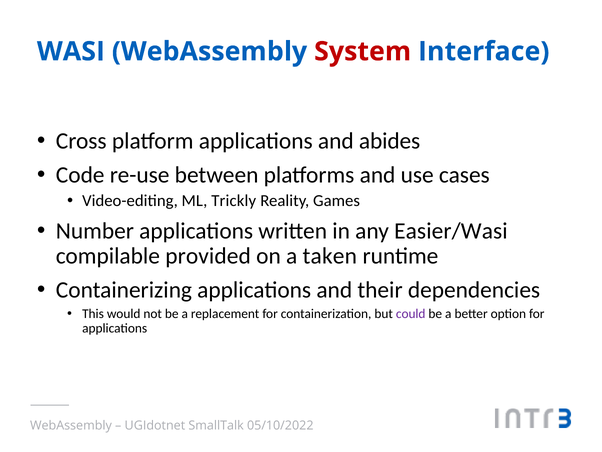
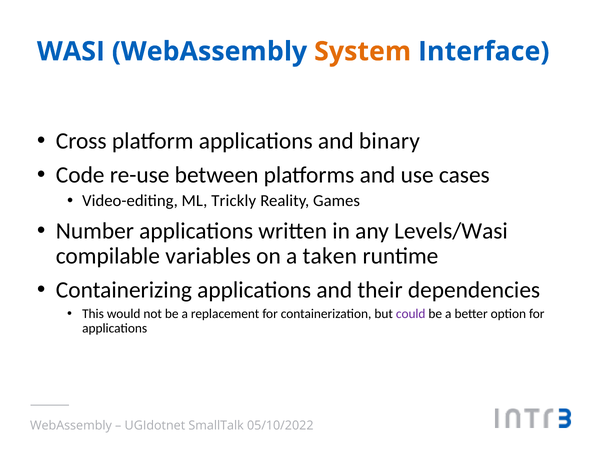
System colour: red -> orange (363, 51)
abides: abides -> binary (389, 141)
Easier/Wasi: Easier/Wasi -> Levels/Wasi (451, 231)
provided: provided -> variables (208, 256)
